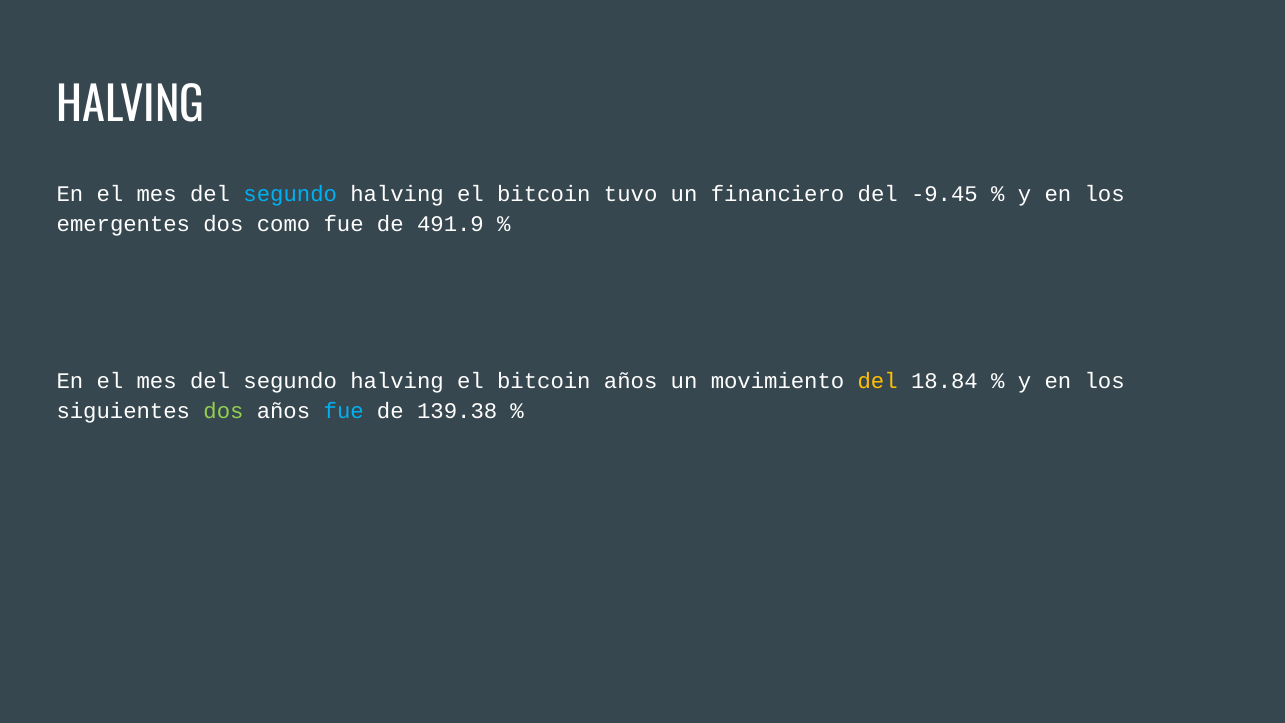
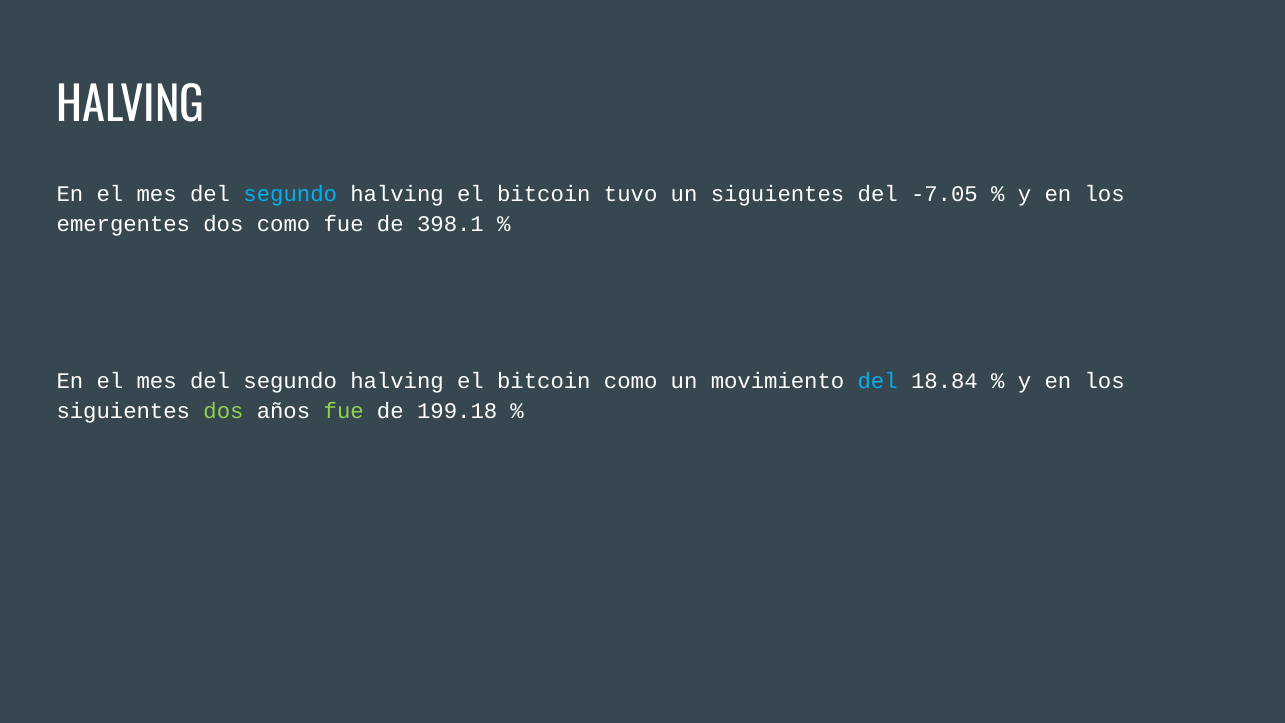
un financiero: financiero -> siguientes (778, 194)
-9.45: -9.45 -> -7.05 (944, 194)
491.9: 491.9 -> 398.1 (450, 224)
bitcoin años: años -> como (631, 381)
del colour: yellow -> light blue (878, 381)
fue colour: light blue -> light green (344, 411)
139.38: 139.38 -> 199.18 (457, 411)
